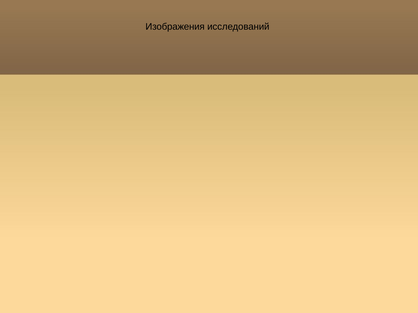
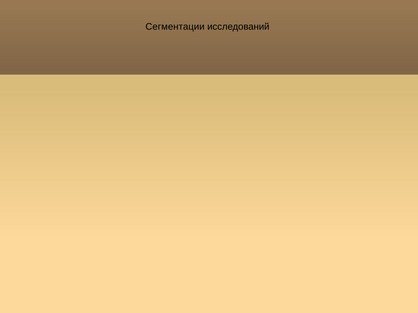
Изображения: Изображения -> Сегментации (175, 27)
